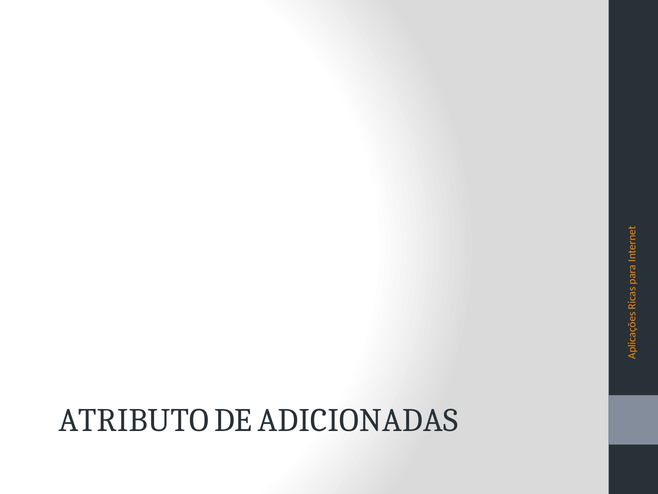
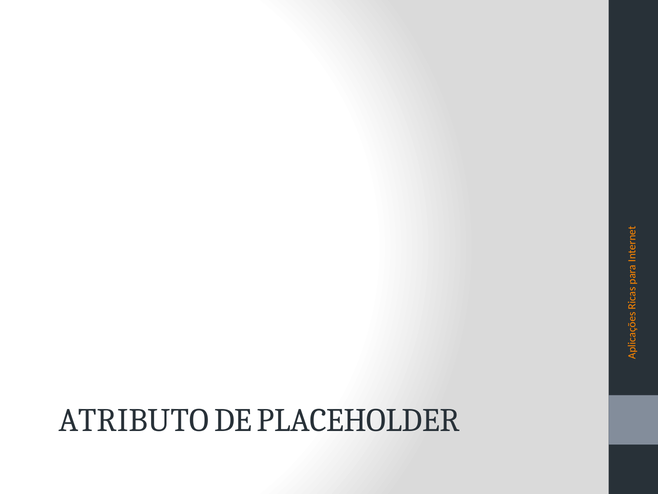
ADICIONADAS: ADICIONADAS -> PLACEHOLDER (358, 420)
